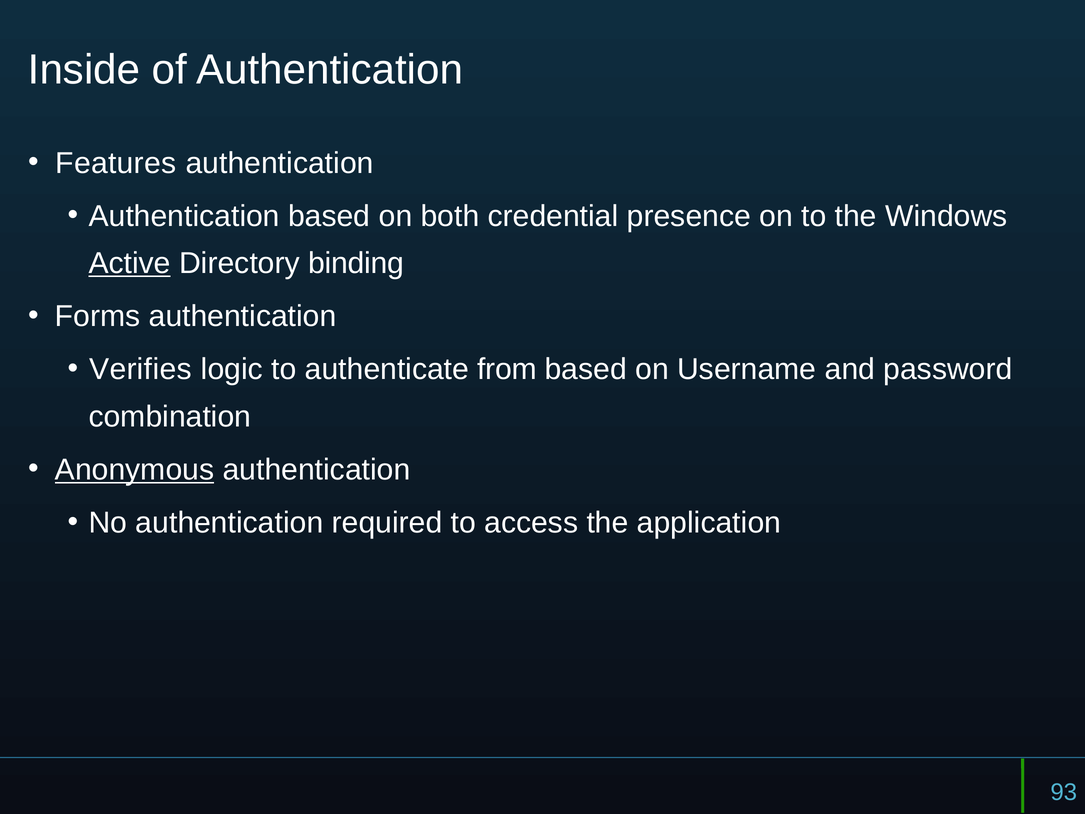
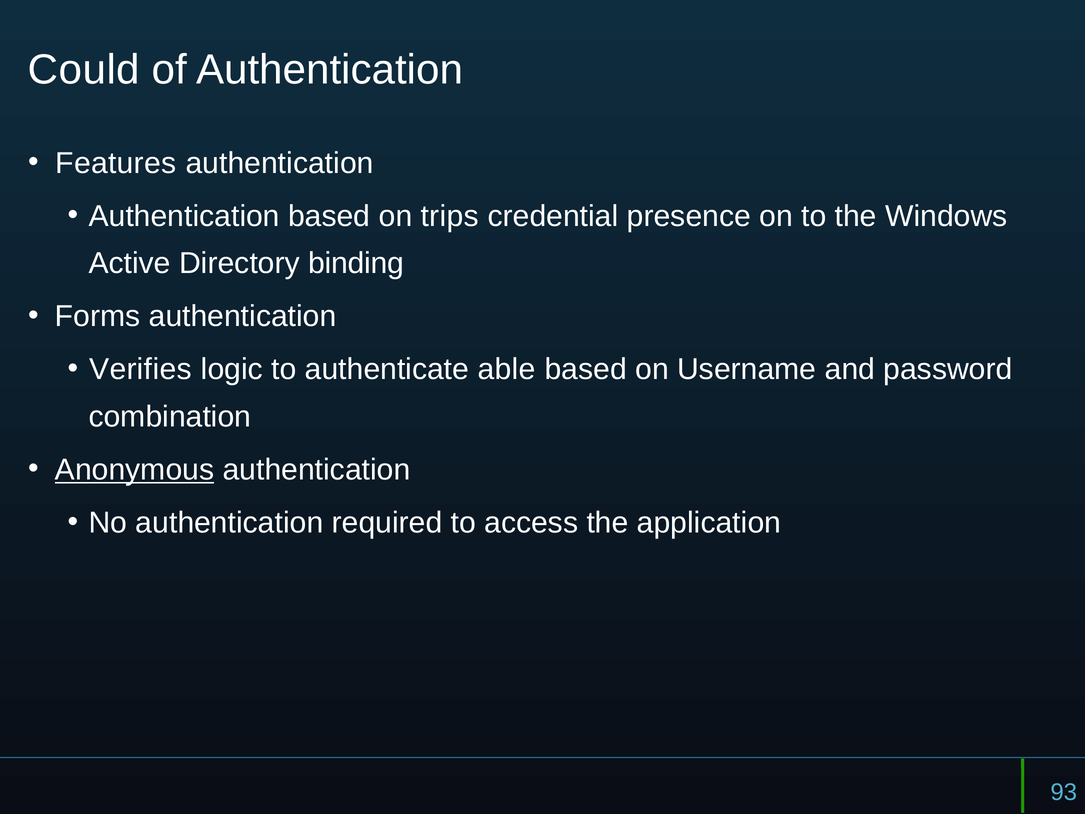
Inside: Inside -> Could (84, 70)
both: both -> trips (450, 216)
Active underline: present -> none (130, 263)
from: from -> able (507, 369)
